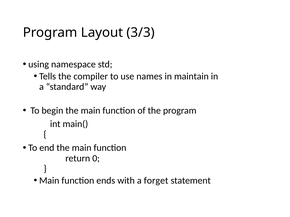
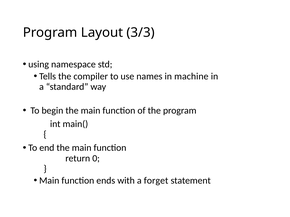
maintain: maintain -> machine (191, 76)
